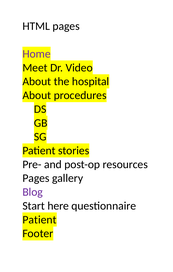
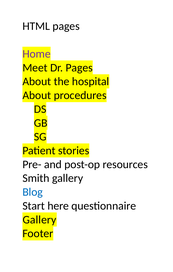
Dr Video: Video -> Pages (79, 68)
Pages: Pages -> Smith (36, 178)
Blog colour: purple -> blue (33, 192)
Patient: Patient -> Gallery (39, 220)
